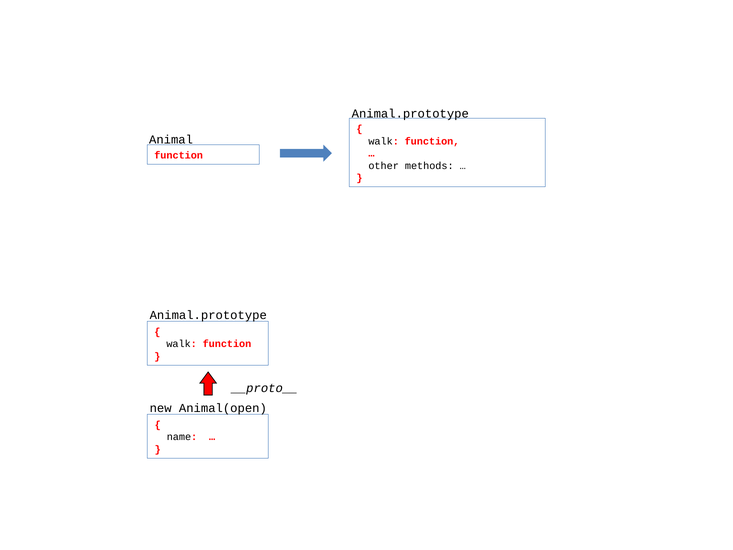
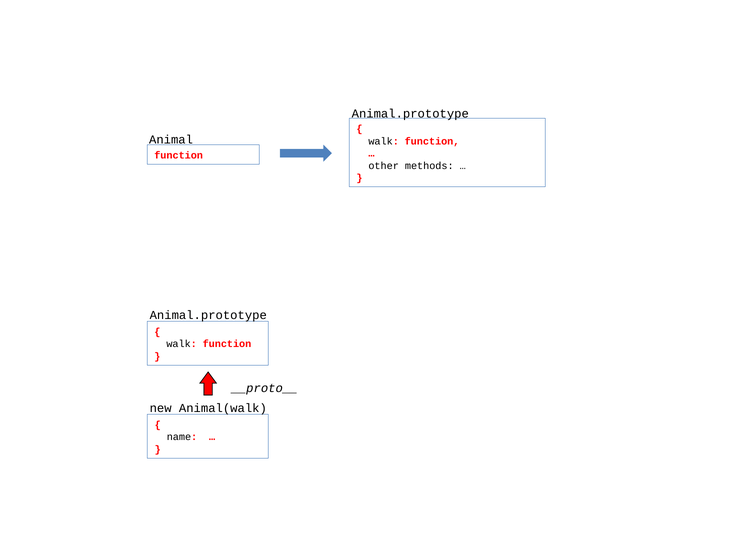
Animal(open: Animal(open -> Animal(walk (223, 408)
